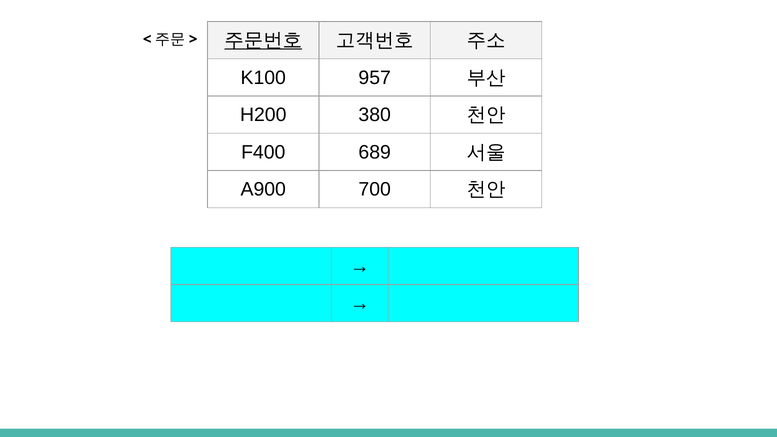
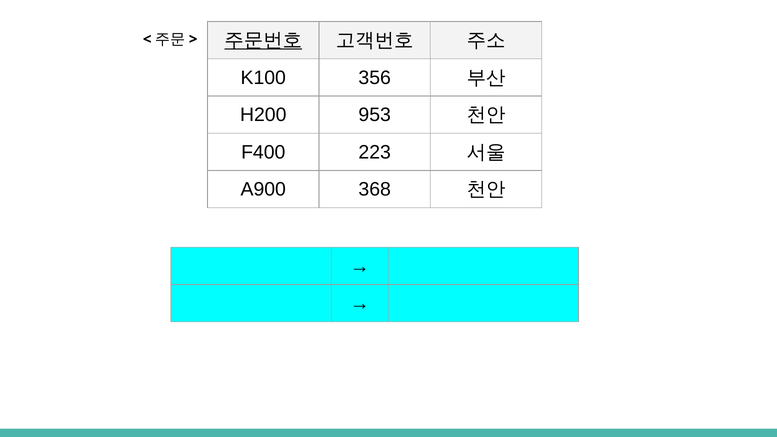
957: 957 -> 356 (375, 78)
380: 380 -> 953 (375, 115)
689: 689 -> 223 (375, 152)
700: 700 -> 368 (375, 189)
